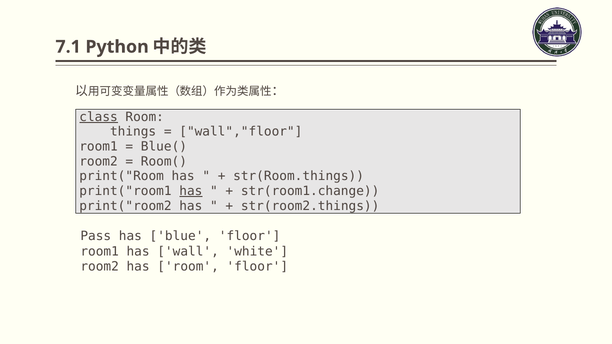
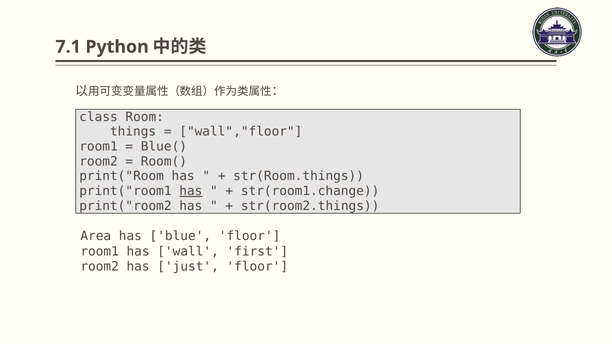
class underline: present -> none (99, 117)
Pass: Pass -> Area (96, 236)
white: white -> first (257, 252)
has room: room -> just (188, 267)
